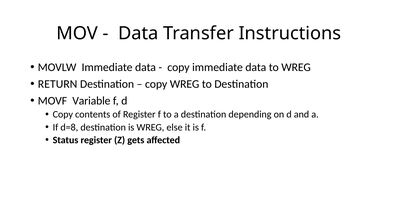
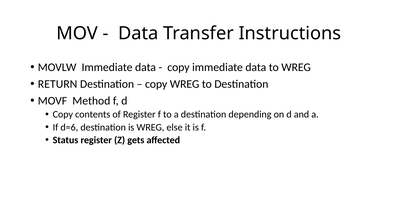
Variable: Variable -> Method (91, 101)
d=8: d=8 -> d=6 (69, 127)
